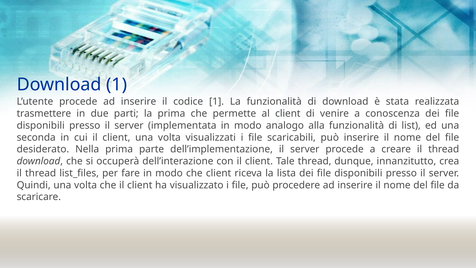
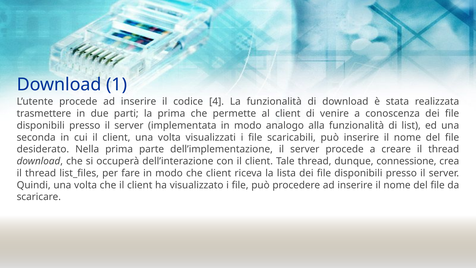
codice 1: 1 -> 4 (217, 102)
innanzitutto: innanzitutto -> connessione (406, 161)
